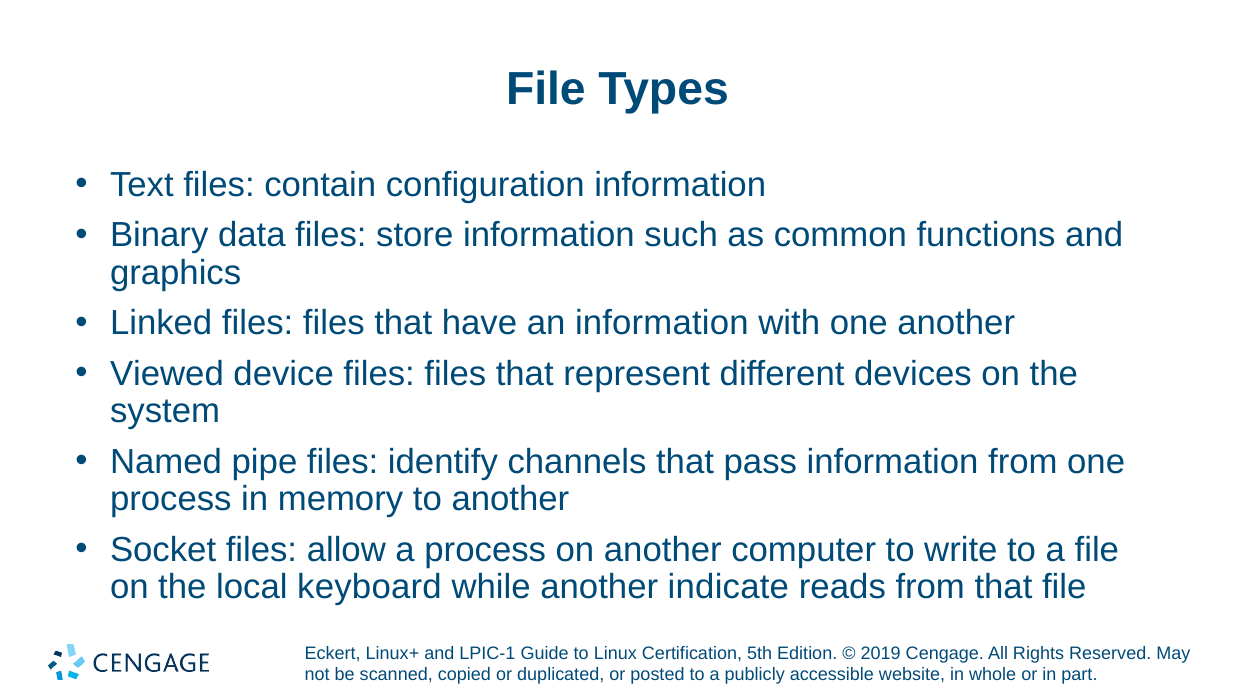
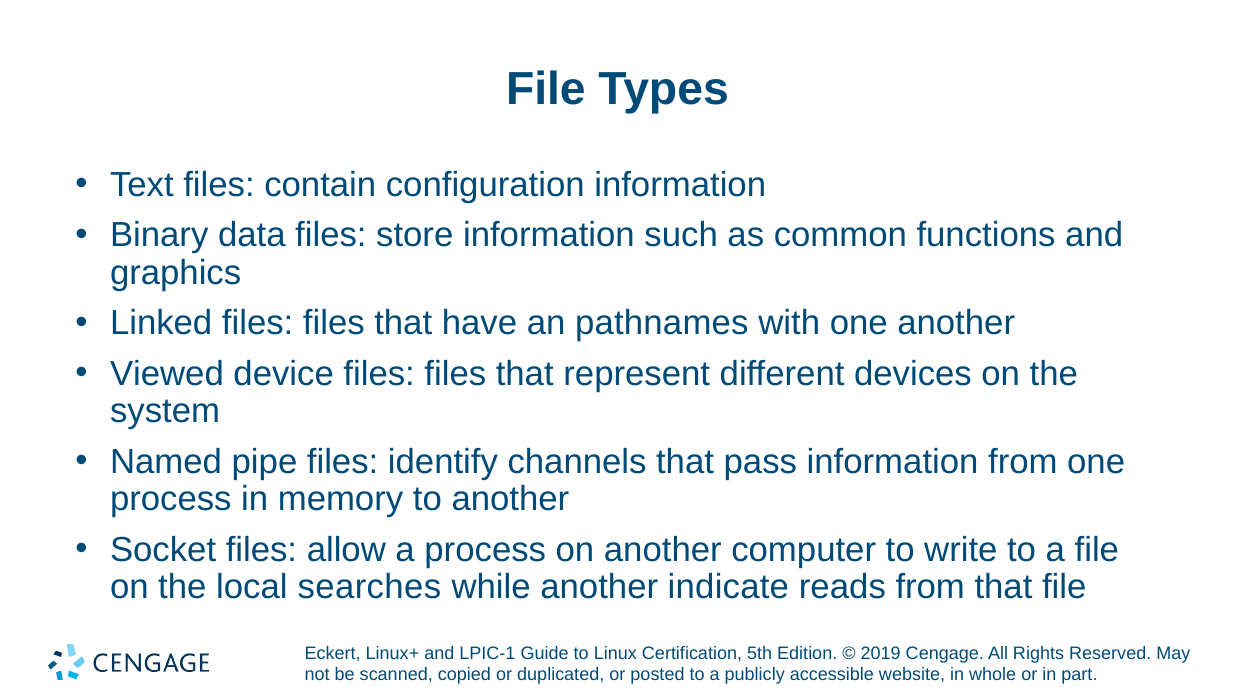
an information: information -> pathnames (662, 323)
keyboard: keyboard -> searches (369, 587)
